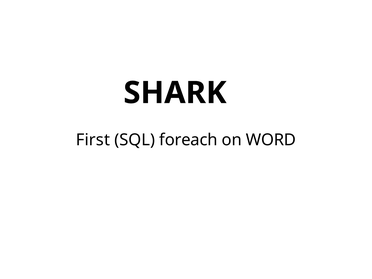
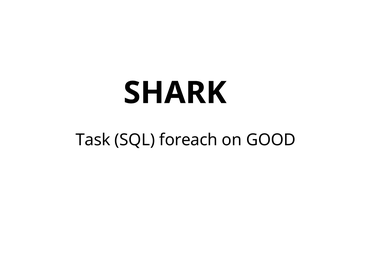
First: First -> Task (93, 140)
WORD: WORD -> GOOD (271, 140)
